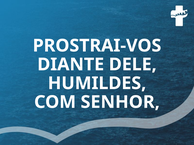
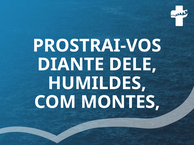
SENHOR: SENHOR -> MONTES (120, 102)
